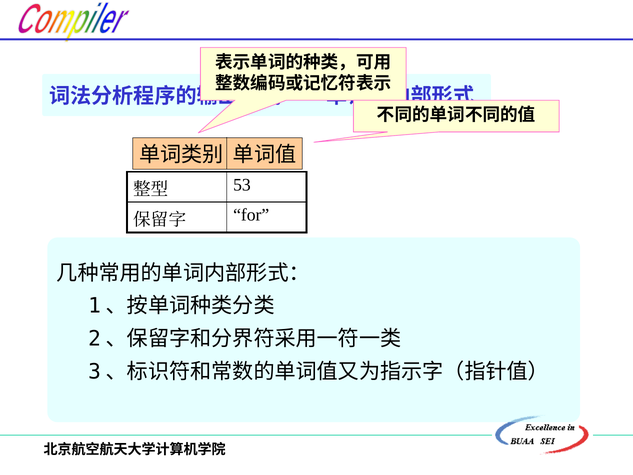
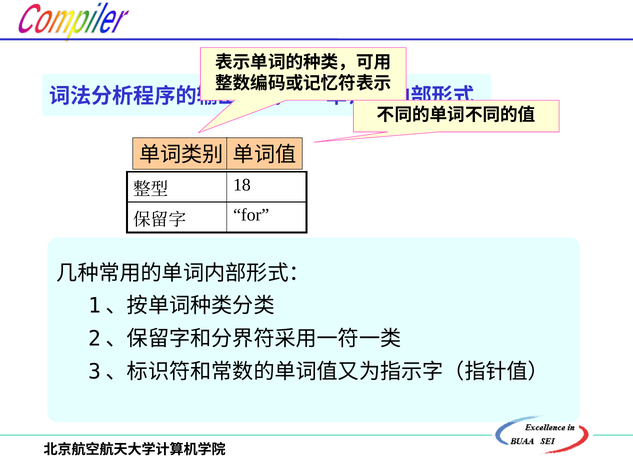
53: 53 -> 18 (242, 185)
